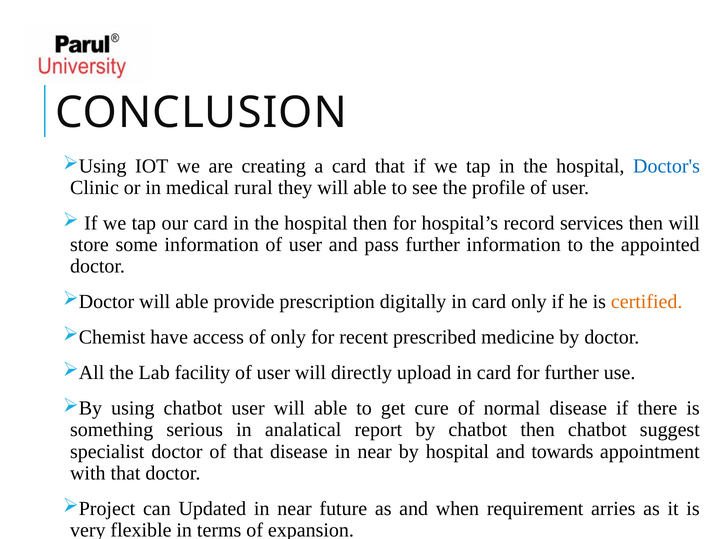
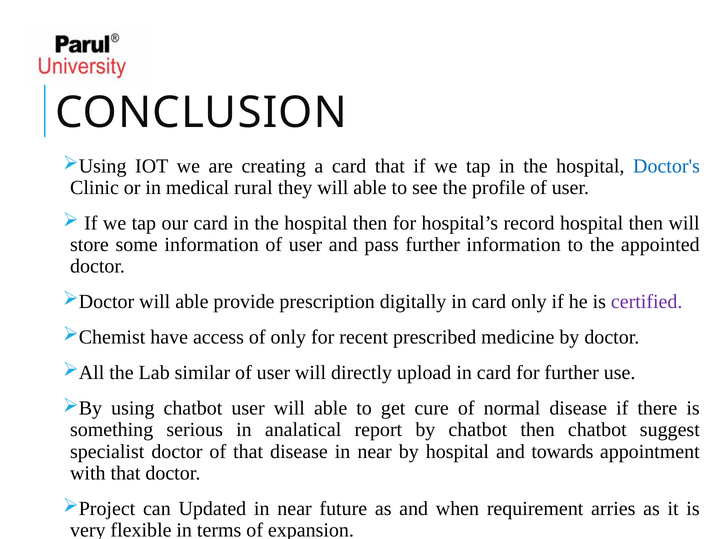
record services: services -> hospital (592, 223)
certified colour: orange -> purple (647, 301)
facility: facility -> similar (202, 372)
